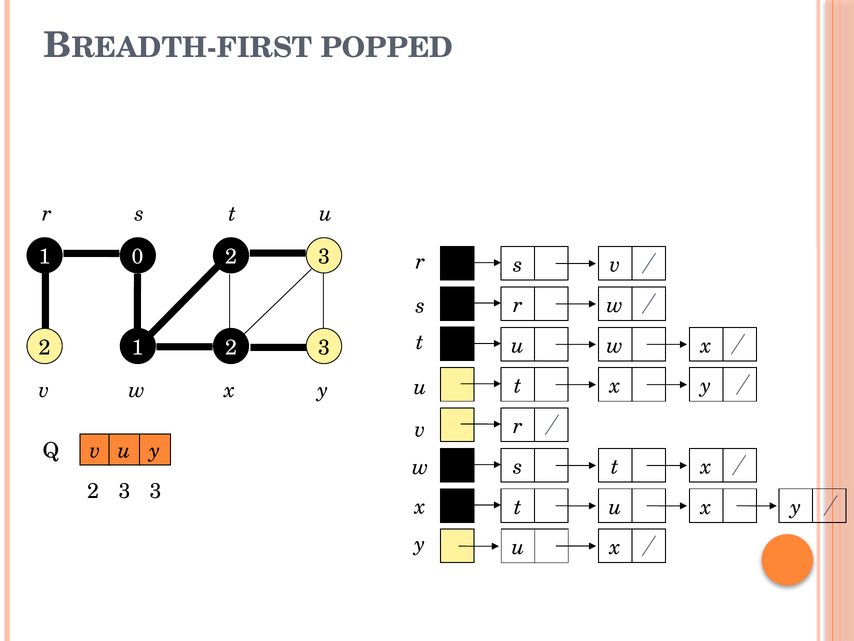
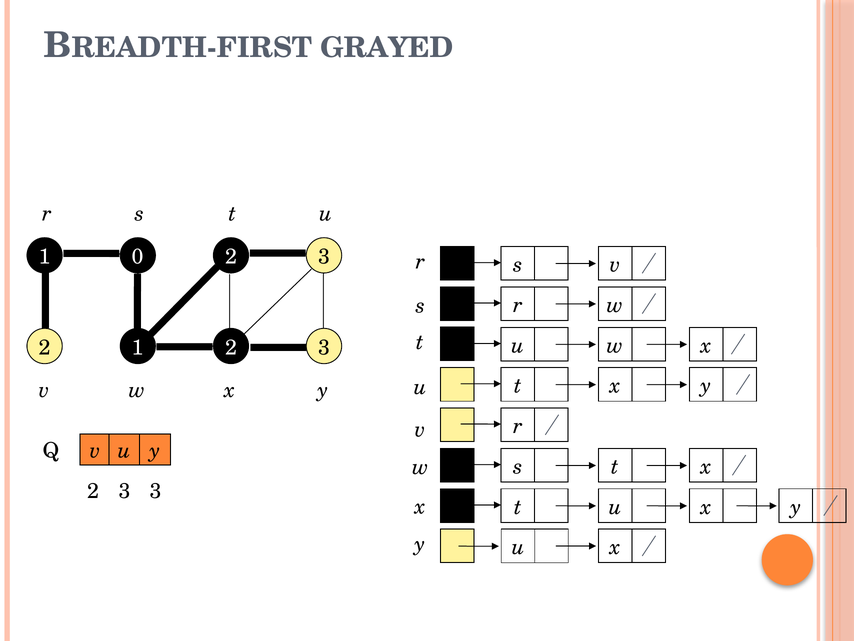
POPPED: POPPED -> GRAYED (387, 48)
